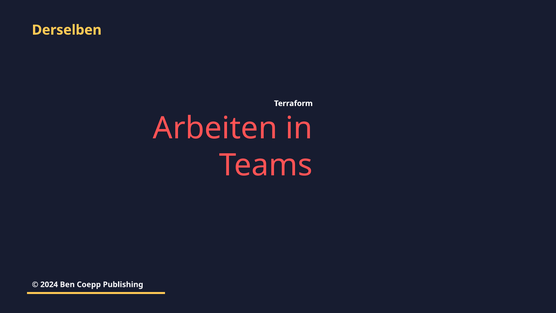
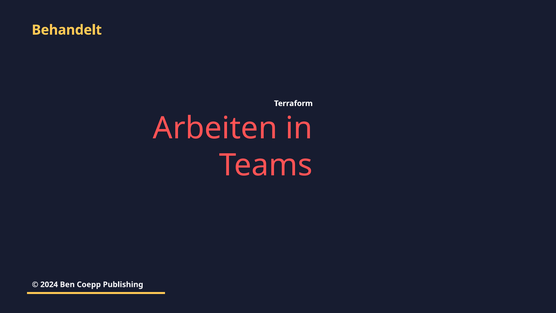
Derselben: Derselben -> Behandelt (67, 30)
